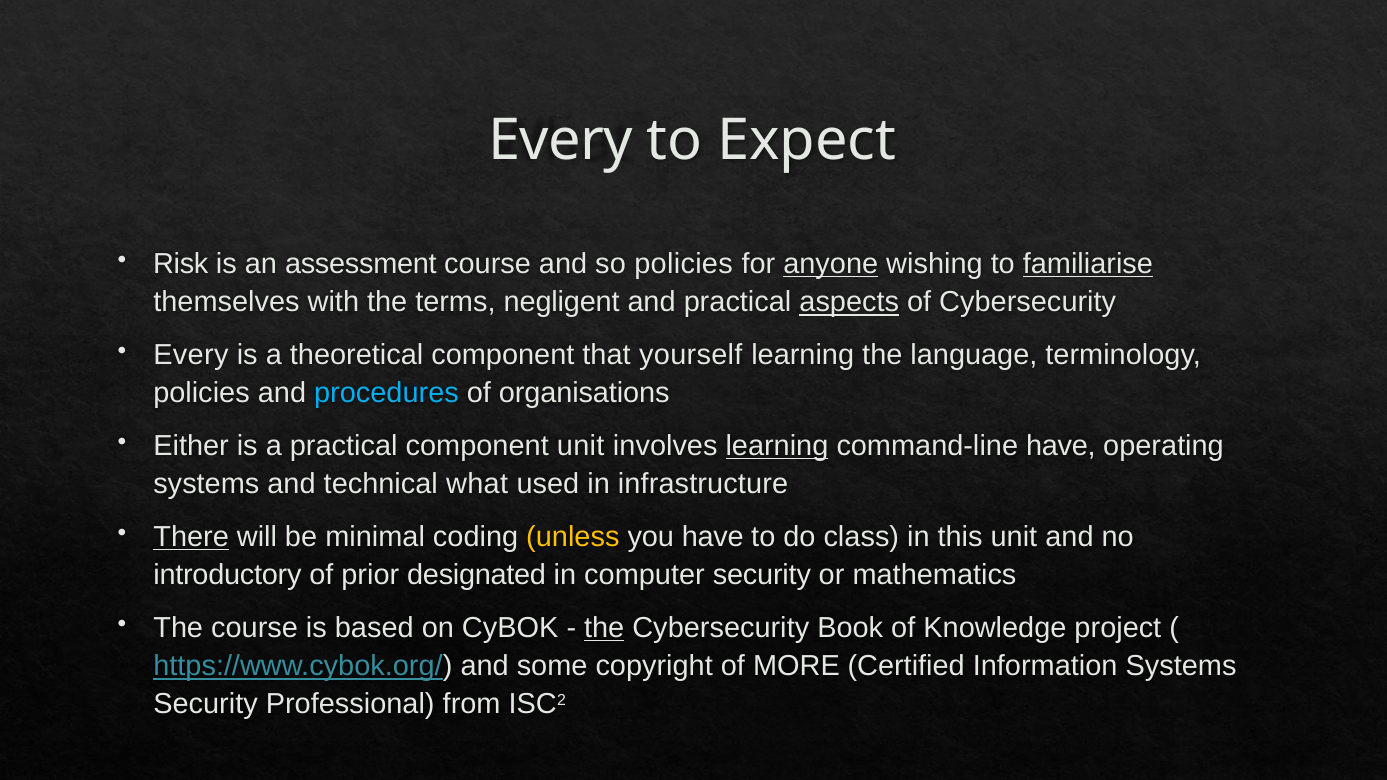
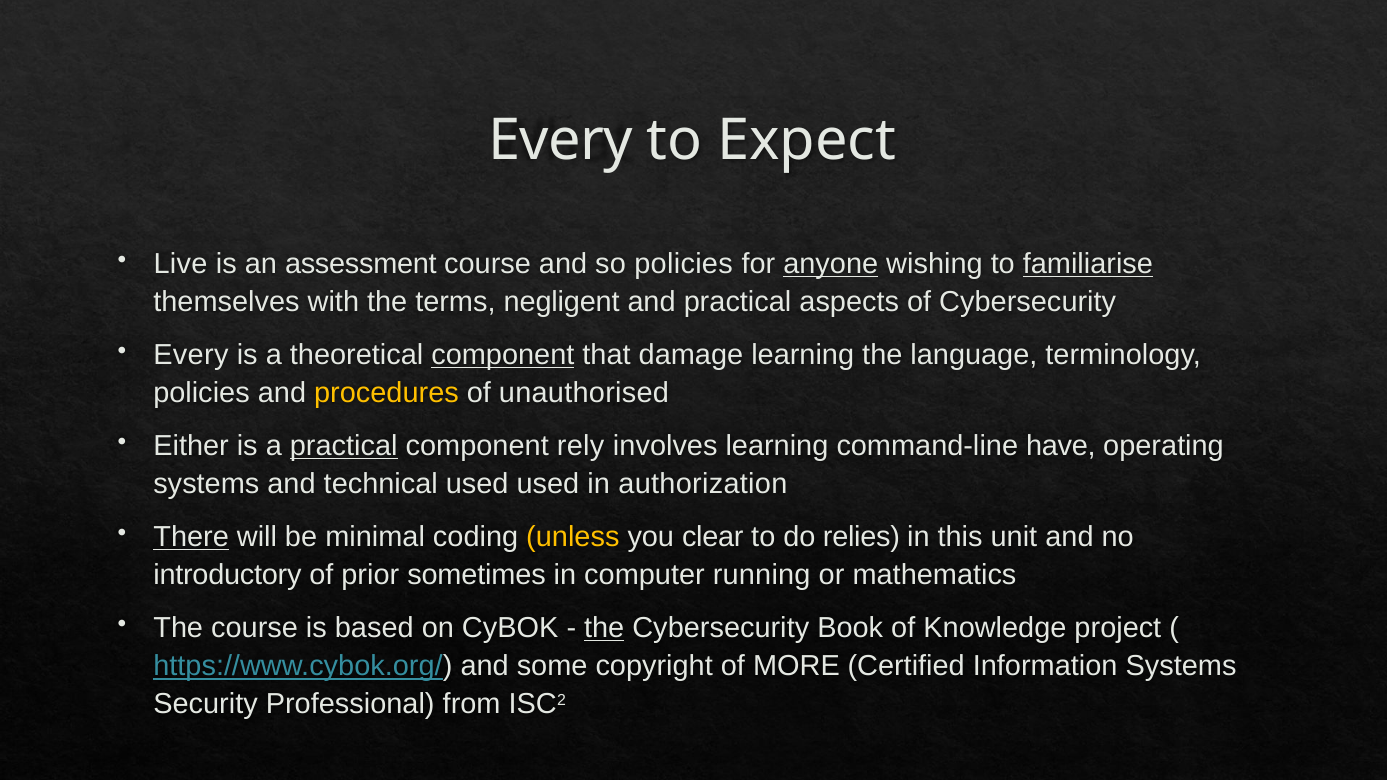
Risk: Risk -> Live (180, 264)
aspects underline: present -> none (849, 302)
component underline: none -> present (503, 355)
yourself: yourself -> damage (691, 355)
procedures colour: light blue -> yellow (386, 393)
organisations: organisations -> unauthorised (584, 393)
practical underline: none -> present (344, 446)
component unit: unit -> rely (581, 446)
learning underline: present -> none (777, 446)
technical what: what -> used (477, 484)
infrastructure: infrastructure -> authorization (703, 484)
you have: have -> clear (713, 537)
class: class -> relies (861, 537)
designated: designated -> sometimes (477, 575)
computer security: security -> running (762, 575)
